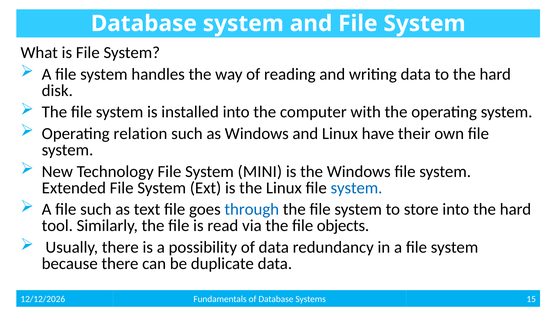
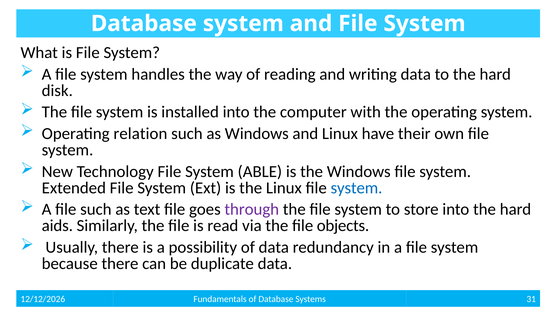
MINI: MINI -> ABLE (260, 172)
through colour: blue -> purple (252, 210)
tool: tool -> aids (57, 226)
15: 15 -> 31 (531, 299)
